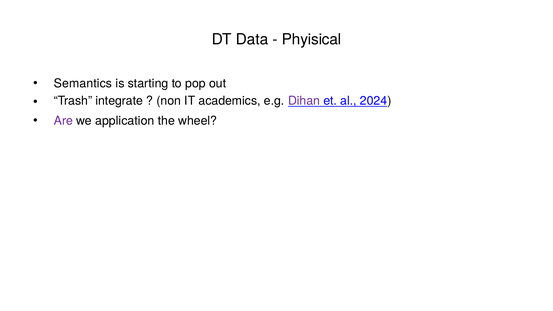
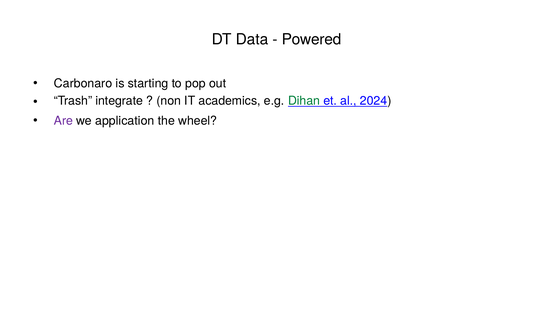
Phyisical: Phyisical -> Powered (312, 39)
Semantics: Semantics -> Carbonaro (83, 84)
Dihan colour: purple -> green (304, 101)
